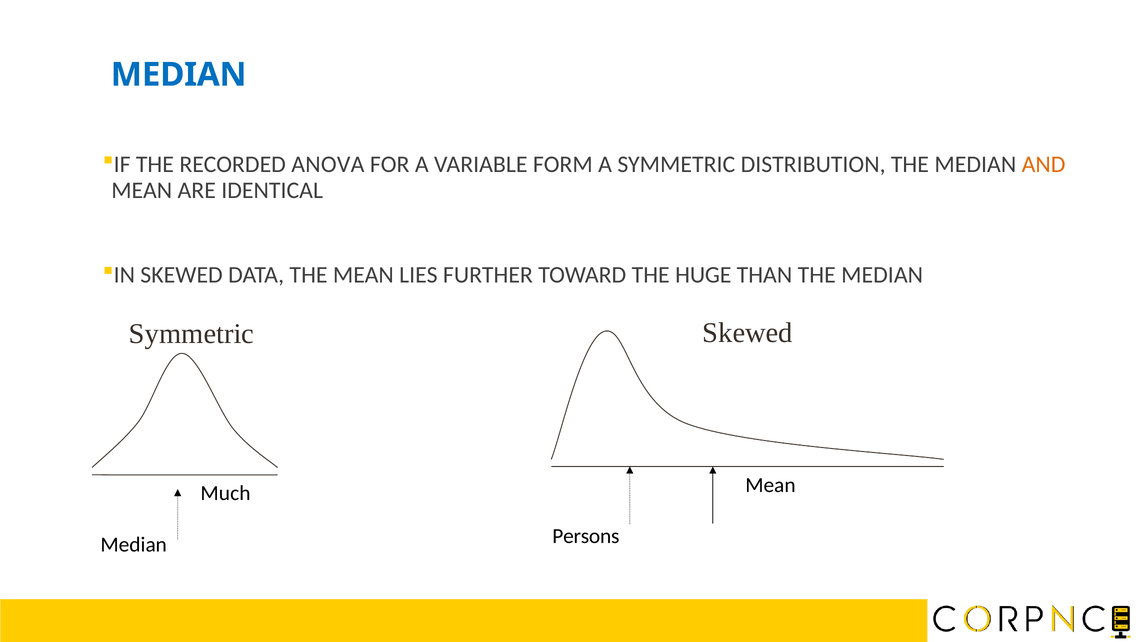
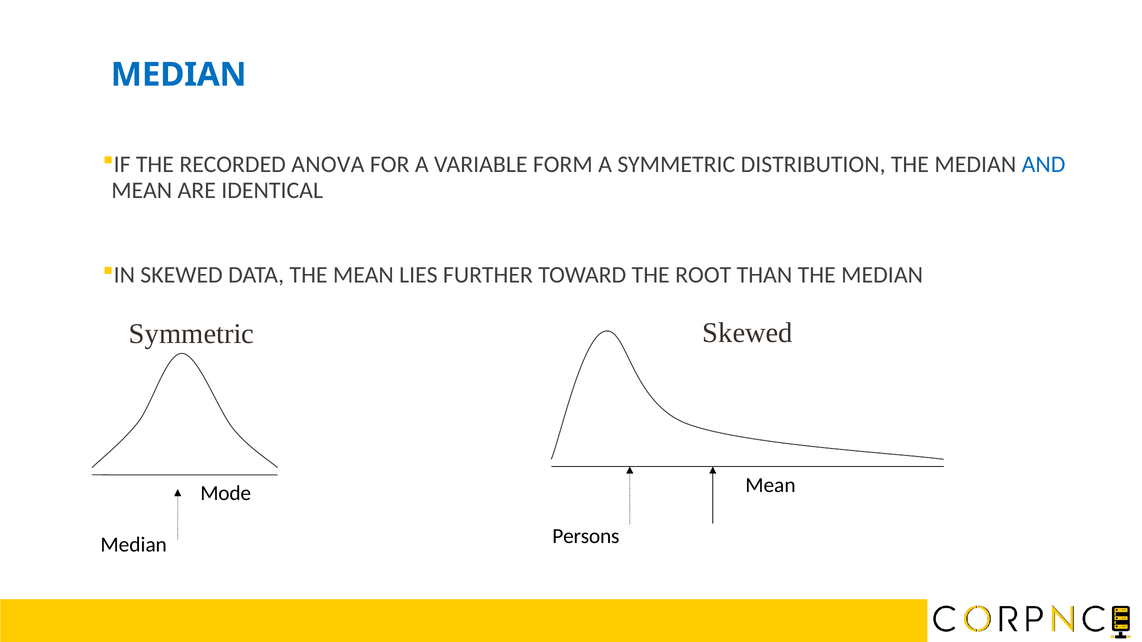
AND colour: orange -> blue (1044, 165)
HUGE: HUGE -> ROOT (703, 275)
Much: Much -> Mode (226, 494)
